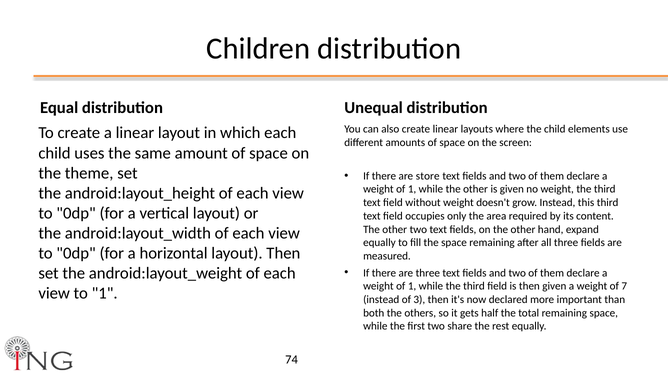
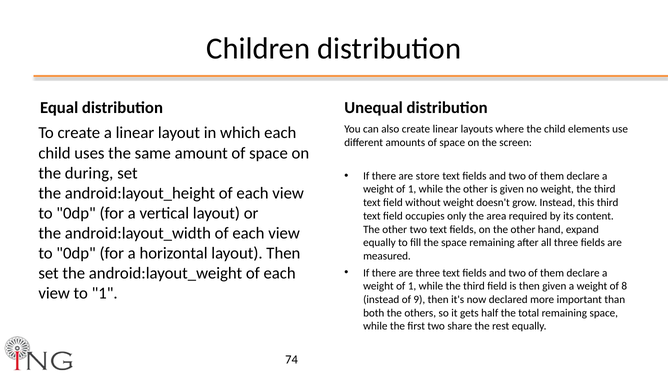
theme: theme -> during (89, 173)
7: 7 -> 8 (624, 286)
3: 3 -> 9 (419, 299)
